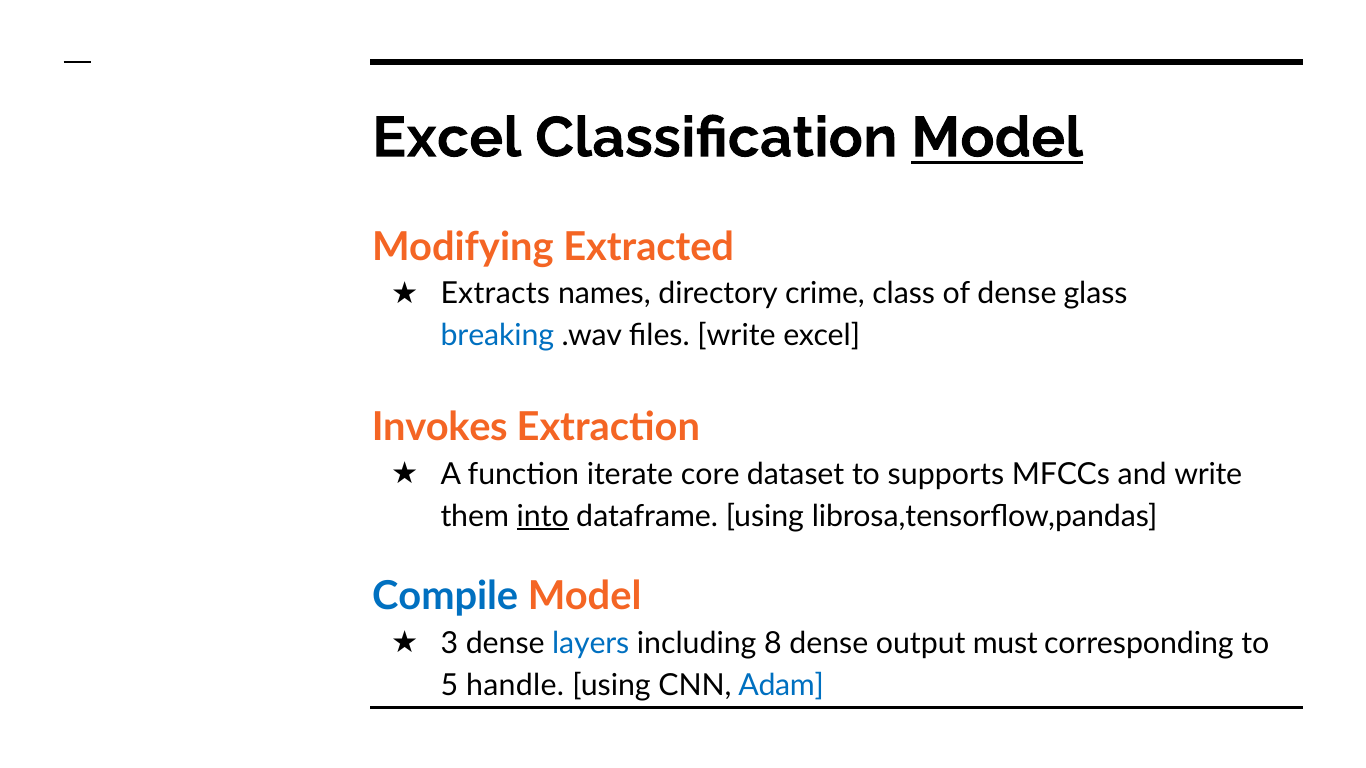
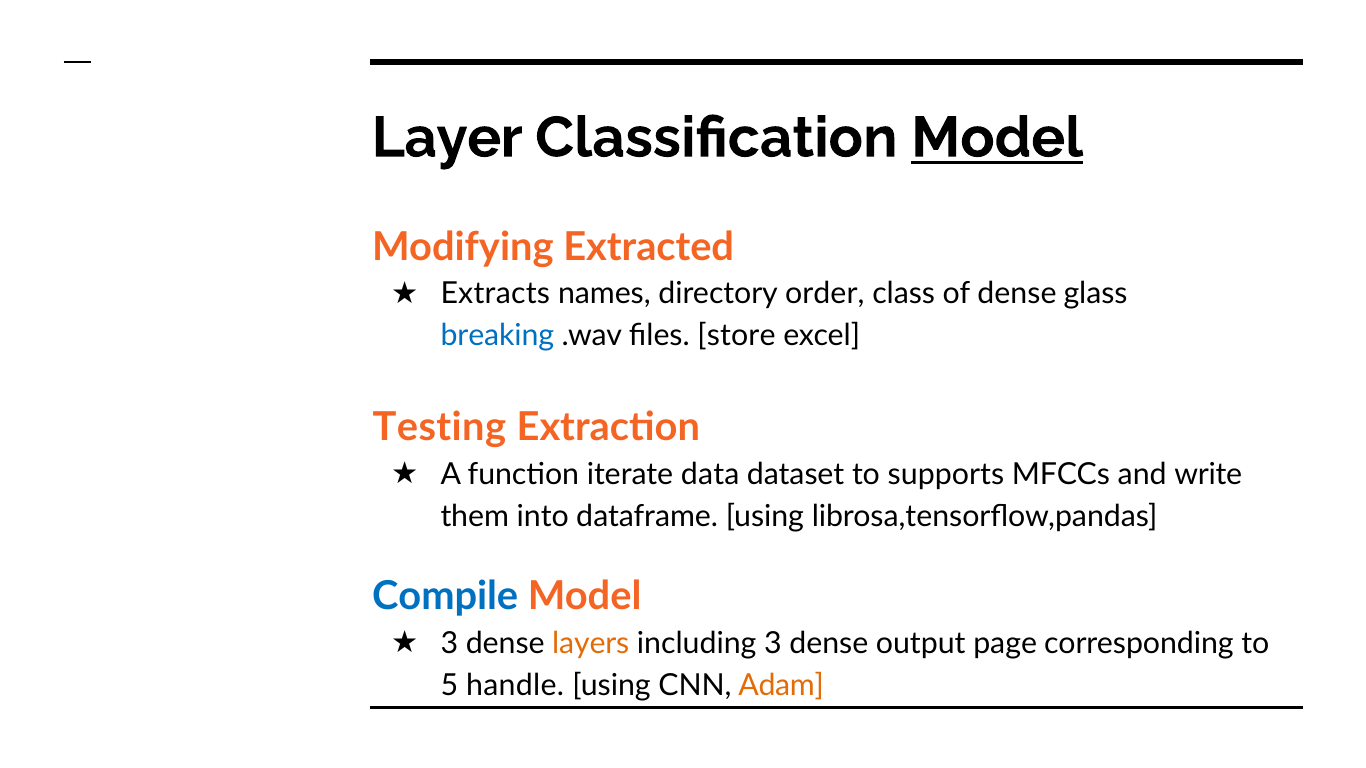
Excel: Excel -> Layer (447, 138)
crime: crime -> order (825, 294)
files write: write -> store (736, 336)
Invokes: Invokes -> Testing (439, 428)
core: core -> data (710, 475)
into underline: present -> none (543, 516)
layers colour: blue -> orange (591, 644)
including 8: 8 -> 3 (773, 644)
must: must -> page (1005, 644)
Adam colour: blue -> orange (781, 685)
